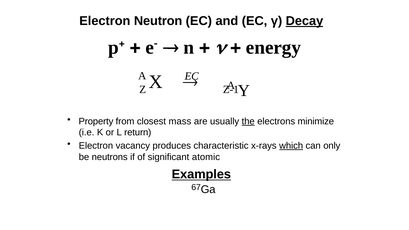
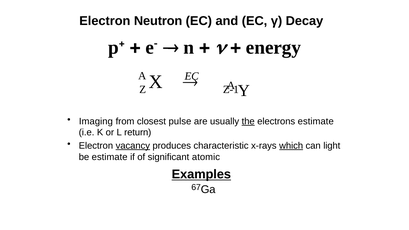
Decay underline: present -> none (304, 21)
Property: Property -> Imaging (96, 121)
mass: mass -> pulse (180, 121)
electrons minimize: minimize -> estimate (316, 121)
vacancy underline: none -> present (133, 146)
only: only -> light (332, 146)
be neutrons: neutrons -> estimate (110, 157)
